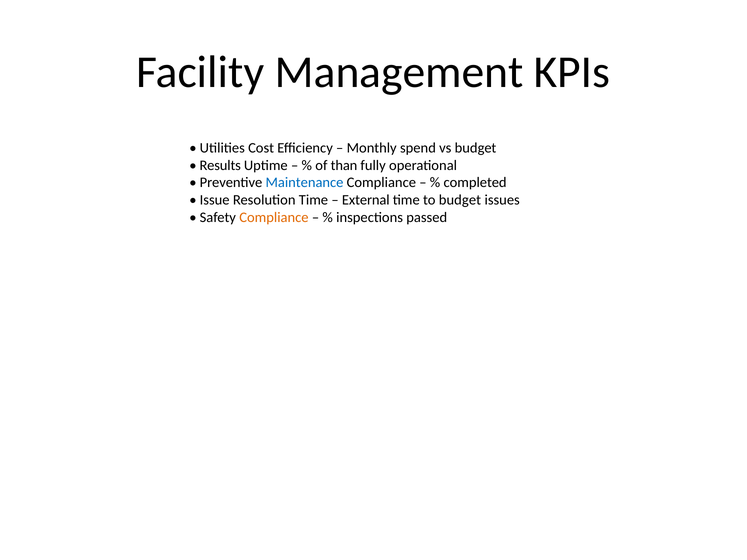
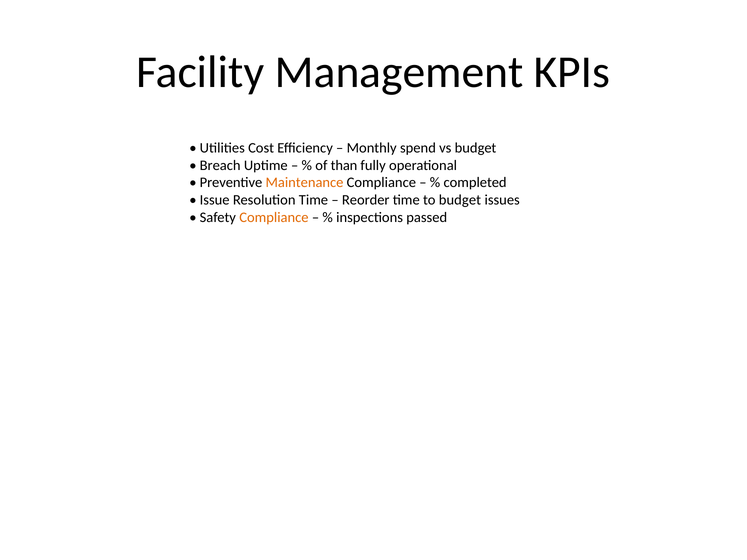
Results: Results -> Breach (220, 165)
Maintenance colour: blue -> orange (304, 183)
External: External -> Reorder (366, 200)
